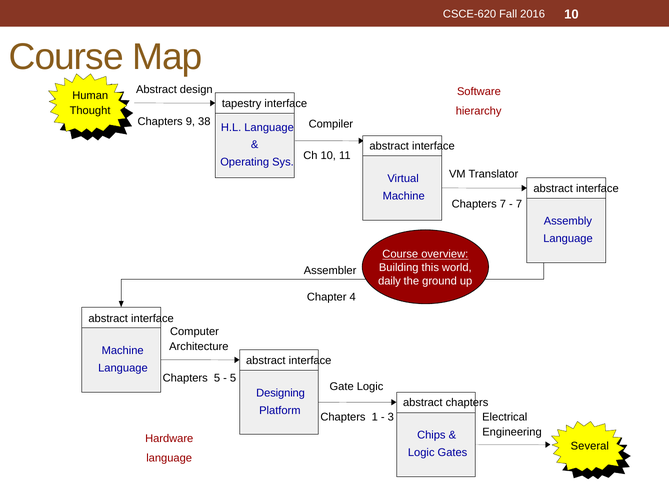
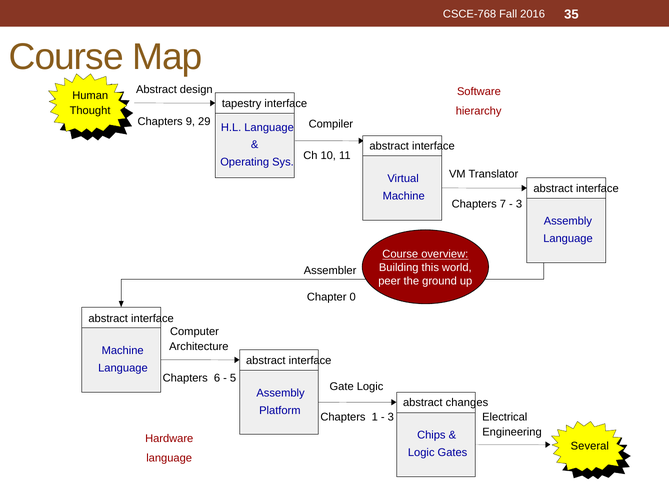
CSCE-620: CSCE-620 -> CSCE-768 (470, 14)
2016 10: 10 -> 35 (571, 14)
38: 38 -> 29 (204, 122)
7: 7 -> 3 (519, 204)
daily: daily -> peer (389, 281)
4: 4 -> 0 (353, 297)
Chapters 5: 5 -> 6 (217, 378)
Designing: Designing -> Assembly (281, 393)
abstract chapters: chapters -> changes (467, 403)
